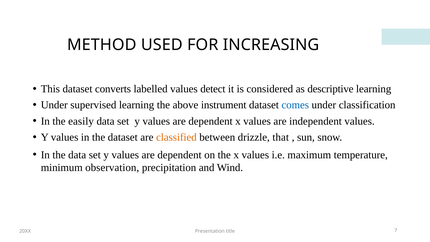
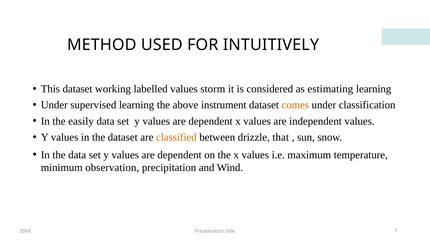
INCREASING: INCREASING -> INTUITIVELY (271, 45)
converts: converts -> working (113, 89)
detect: detect -> storm (213, 89)
descriptive: descriptive -> estimating (330, 89)
comes colour: blue -> orange (295, 105)
